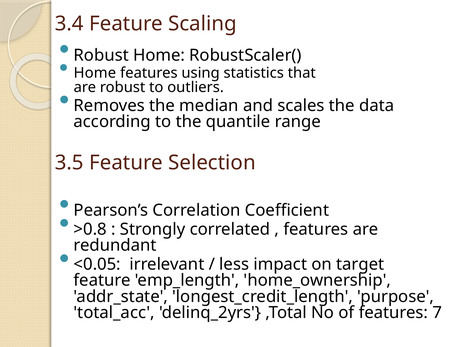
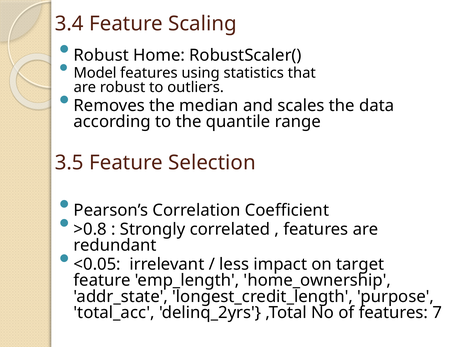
Home: Home -> Model (95, 73)
